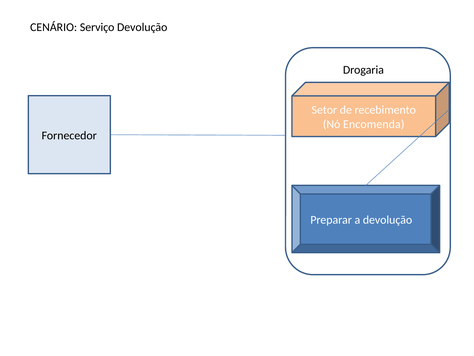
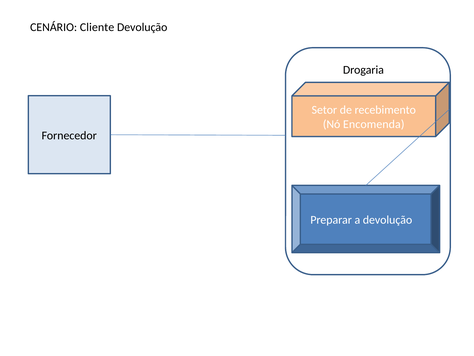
Serviço: Serviço -> Cliente (97, 27)
